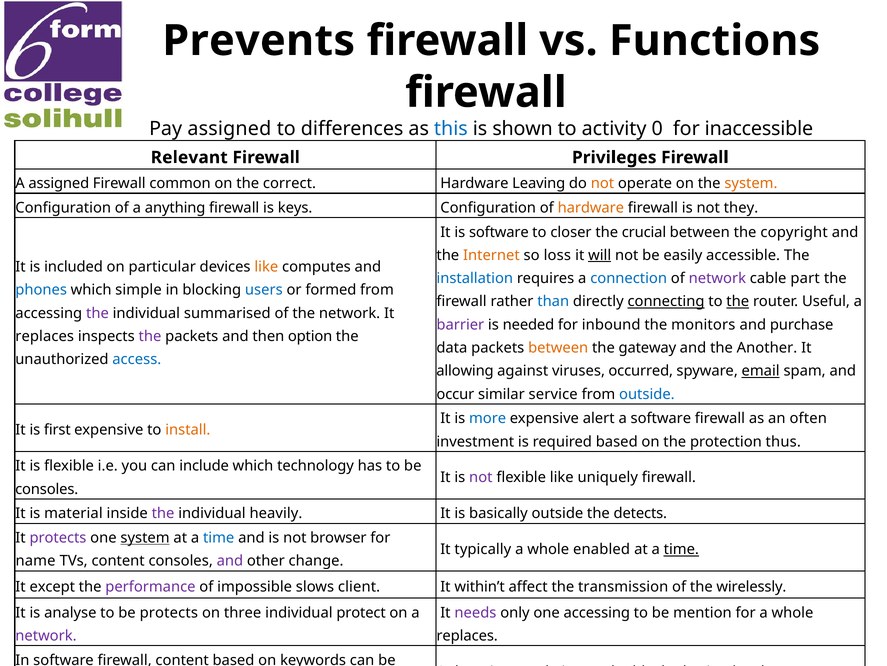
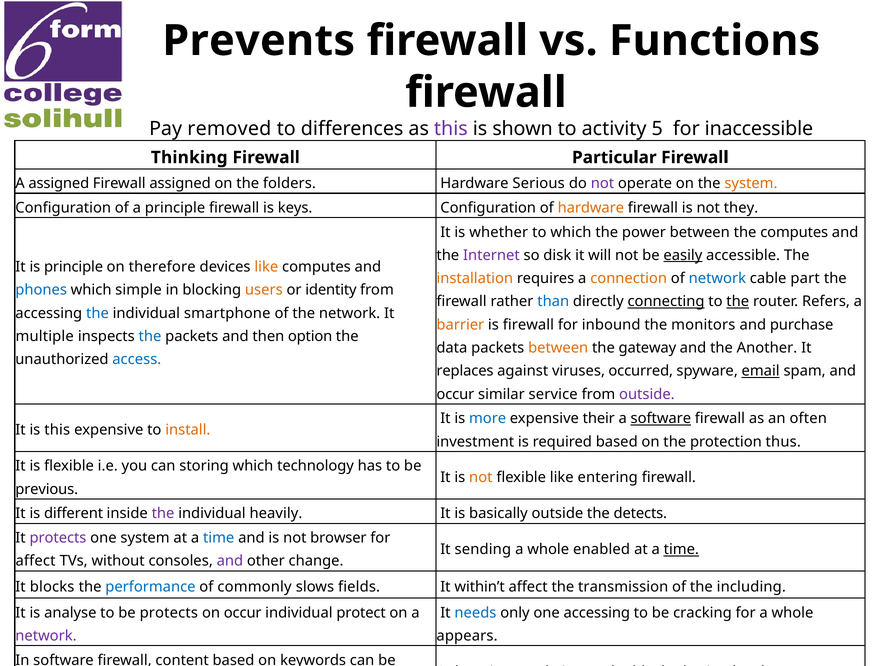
Pay assigned: assigned -> removed (229, 128)
this colour: blue -> purple (451, 128)
0: 0 -> 5 (657, 128)
Relevant: Relevant -> Thinking (189, 157)
Privileges: Privileges -> Particular (614, 157)
Firewall common: common -> assigned (180, 183)
correct: correct -> folders (289, 183)
Leaving: Leaving -> Serious (539, 183)
not colour: orange -> purple (602, 183)
a anything: anything -> principle (175, 208)
is software: software -> whether (499, 232)
to closer: closer -> which (571, 232)
crucial: crucial -> power (644, 232)
the copyright: copyright -> computes (794, 232)
Internet colour: orange -> purple (491, 255)
loss: loss -> disk (557, 255)
will underline: present -> none (600, 255)
easily underline: none -> present (683, 255)
is included: included -> principle (74, 267)
particular: particular -> therefore (162, 267)
installation colour: blue -> orange (475, 278)
connection colour: blue -> orange (629, 278)
network colour: purple -> blue (717, 278)
users colour: blue -> orange (264, 290)
formed: formed -> identity (331, 290)
Useful: Useful -> Refers (826, 301)
the colour: purple -> blue (97, 313)
summarised: summarised -> smartphone (227, 313)
barrier colour: purple -> orange (460, 324)
is needed: needed -> firewall (528, 324)
replaces: replaces -> multiple (45, 336)
the colour: purple -> blue (150, 336)
allowing: allowing -> replaces (465, 371)
outside colour: blue -> purple (647, 394)
alert: alert -> their (599, 418)
software underline: none -> present (661, 418)
is first: first -> this (57, 430)
include: include -> storing (204, 466)
not colour: purple -> orange (481, 477)
uniquely: uniquely -> entering (608, 477)
consoles: consoles -> previous (47, 489)
material: material -> different (74, 513)
system underline: present -> none (145, 537)
typically: typically -> sending (483, 549)
name: name -> affect (36, 560)
TVs content: content -> without (118, 560)
except: except -> blocks (52, 586)
performance colour: purple -> blue (150, 586)
impossible: impossible -> commonly (255, 586)
client: client -> fields (359, 586)
wirelessly: wirelessly -> including (751, 586)
on three: three -> occur (243, 612)
needs colour: purple -> blue (475, 612)
mention: mention -> cracking (702, 612)
replaces: replaces -> appears (467, 635)
